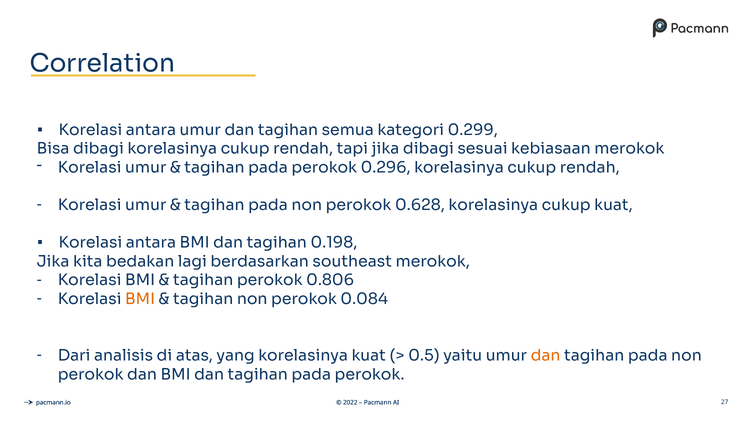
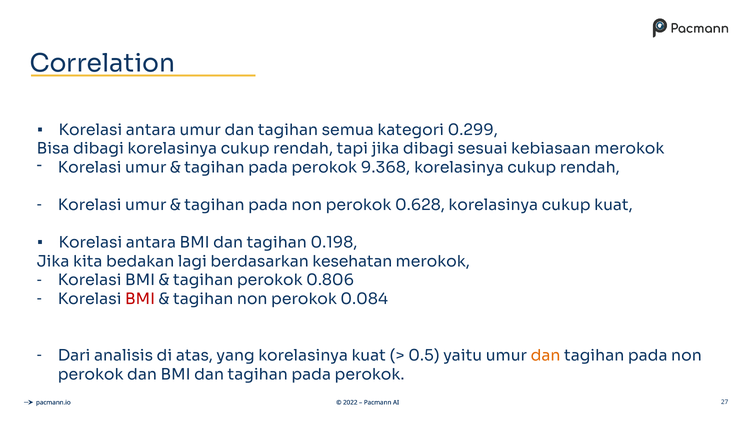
0.296: 0.296 -> 9.368 (386, 167)
southeast: southeast -> kesehatan (352, 262)
BMI colour: orange -> red (140, 299)
